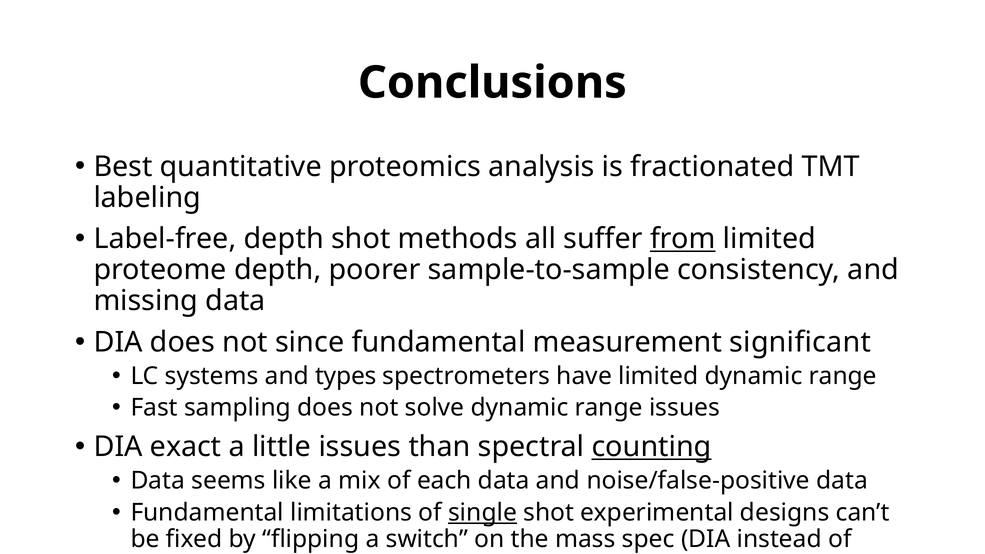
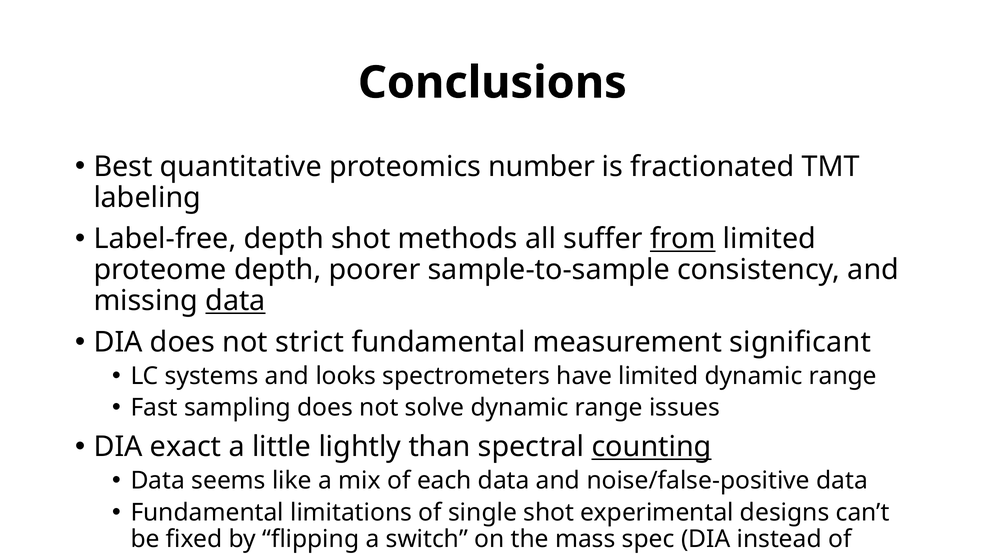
analysis: analysis -> number (542, 167)
data underline: none -> present (236, 301)
since: since -> strict (310, 342)
types: types -> looks (346, 376)
little issues: issues -> lightly (360, 447)
single underline: present -> none (483, 513)
